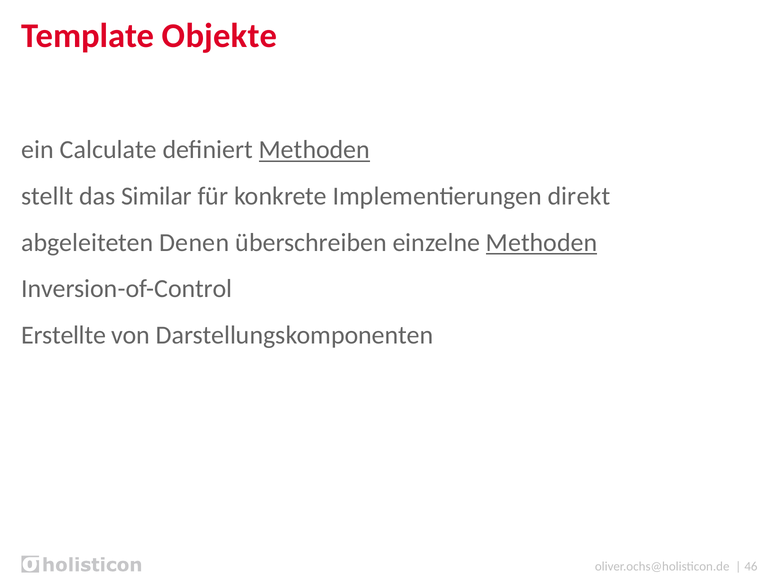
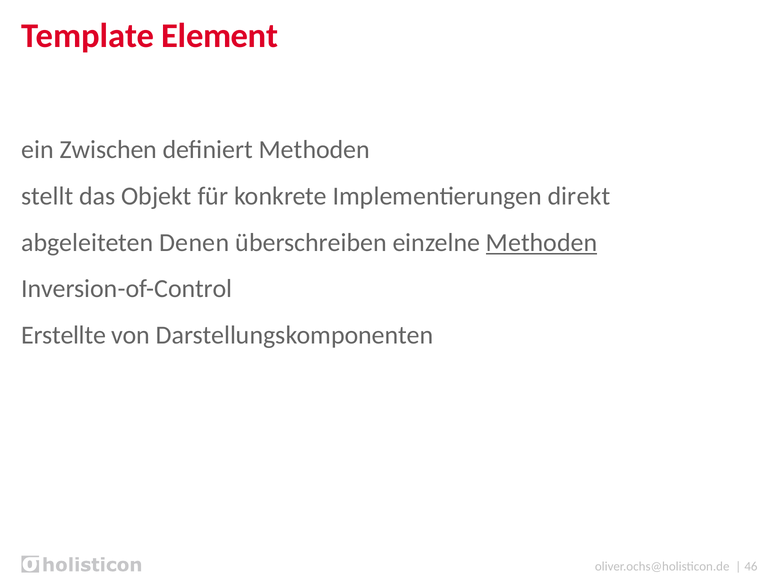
Objekte: Objekte -> Element (220, 36)
Calculate: Calculate -> Zwischen (108, 150)
Methoden underline: present -> none (314, 150)
Similar: Similar -> Objekt (156, 196)
